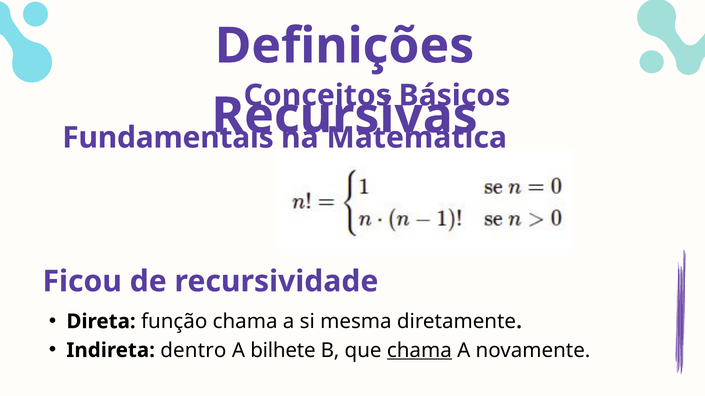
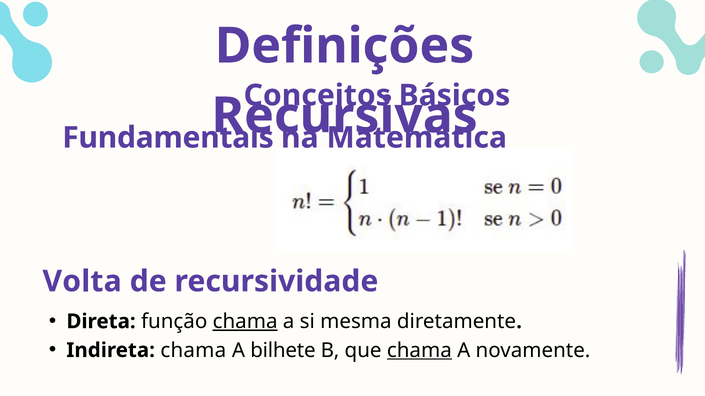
Ficou: Ficou -> Volta (82, 282)
chama underline: none -> present (245, 322)
Indireta dentro: dentro -> chama (193, 351)
